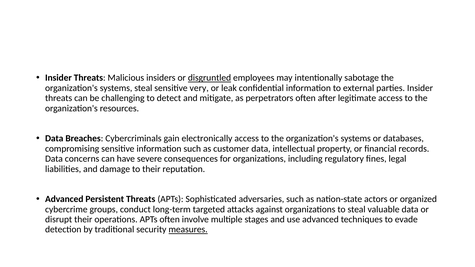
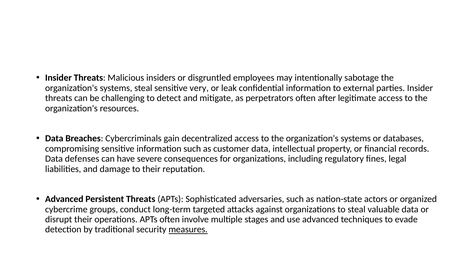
disgruntled underline: present -> none (209, 78)
electronically: electronically -> decentralized (207, 139)
concerns: concerns -> defenses (82, 159)
